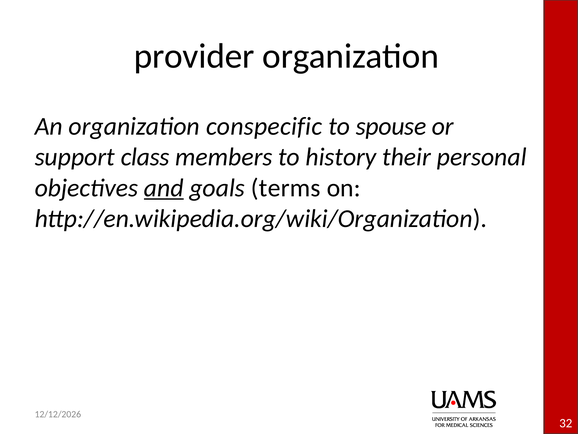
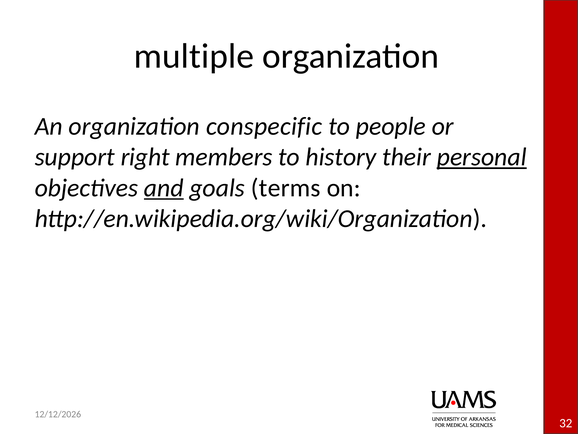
provider: provider -> multiple (194, 56)
spouse: spouse -> people (391, 126)
class: class -> right (145, 157)
personal underline: none -> present (482, 157)
